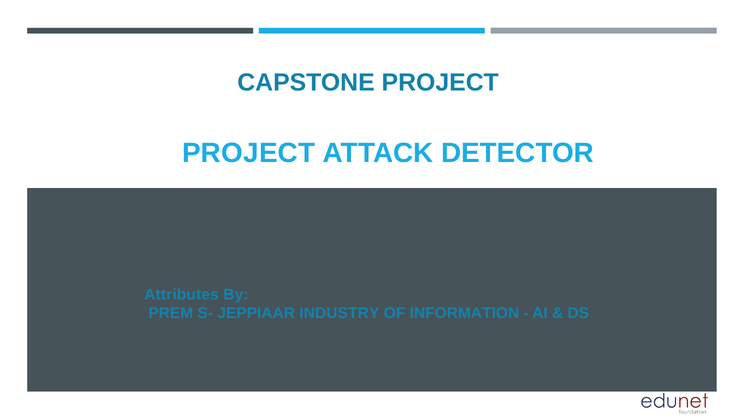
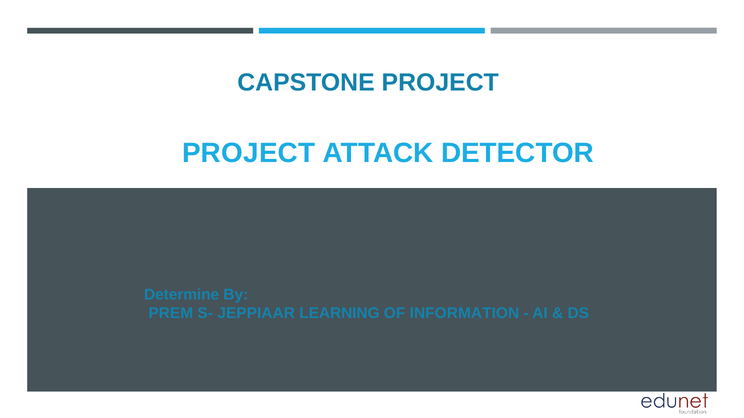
Attributes: Attributes -> Determine (182, 295)
INDUSTRY: INDUSTRY -> LEARNING (339, 313)
